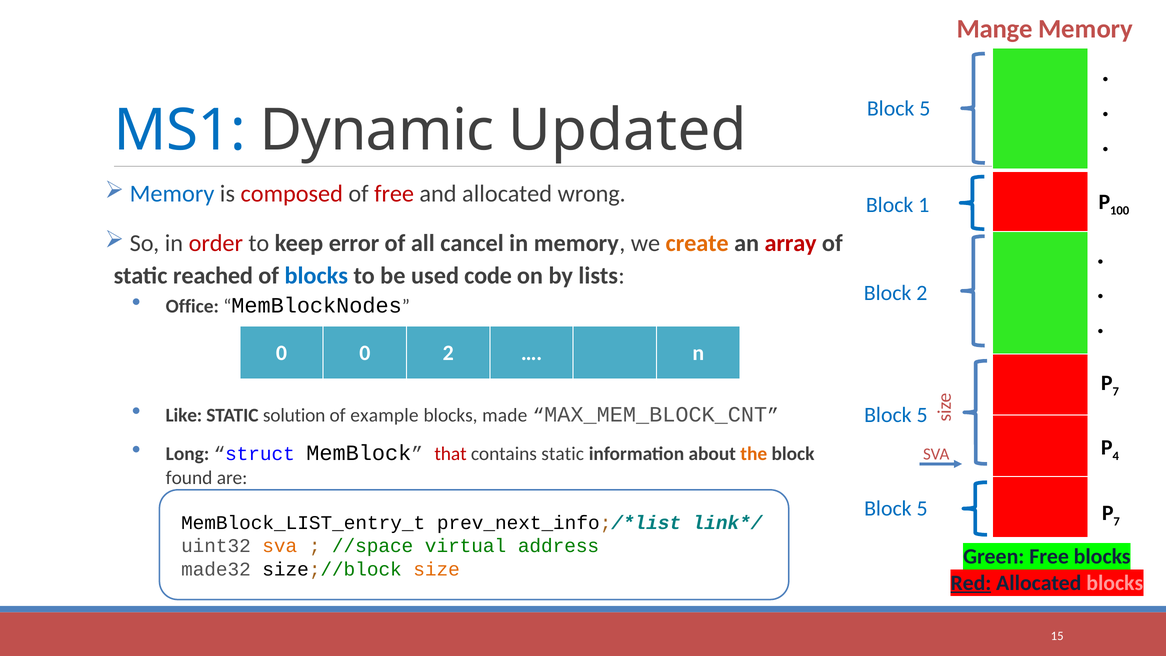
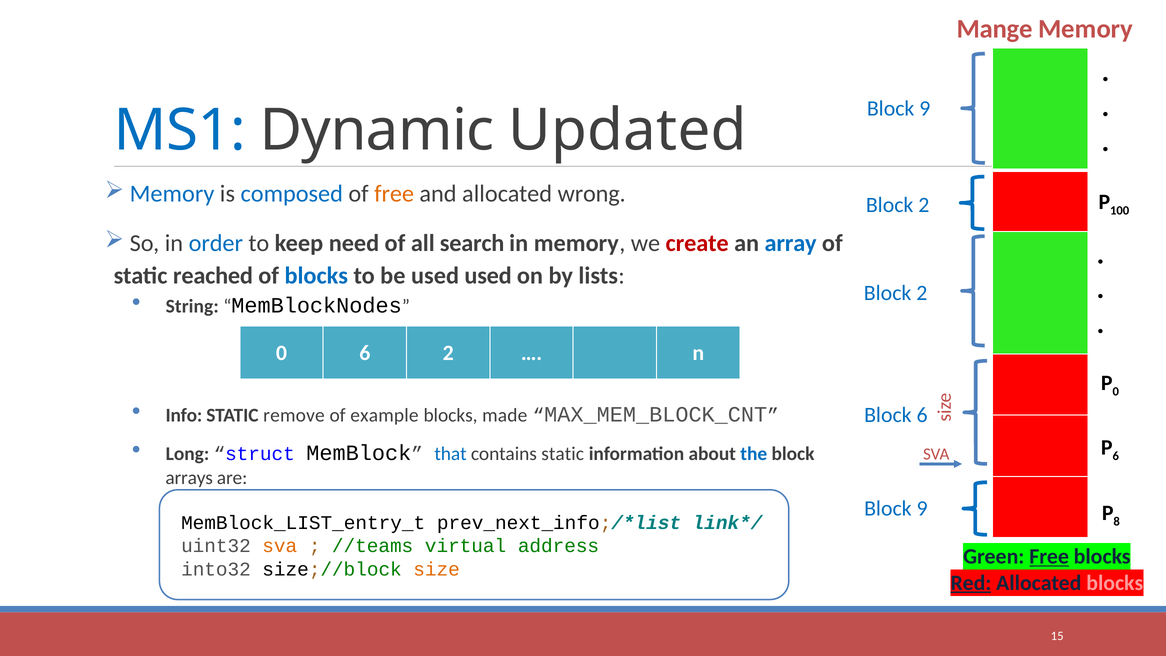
5: 5 -> 9 (925, 108)
composed colour: red -> blue (292, 194)
free colour: red -> orange (394, 194)
1: 1 -> 2 (924, 205)
order colour: red -> blue (216, 243)
error: error -> need (354, 243)
cancel: cancel -> search (472, 243)
create colour: orange -> red (697, 243)
array colour: red -> blue (791, 243)
used code: code -> used (488, 275)
Office: Office -> String (192, 306)
0 0: 0 -> 6 (365, 353)
7: 7 -> 0 (1116, 392)
Like: Like -> Info (184, 415)
solution: solution -> remove (294, 415)
5: 5 -> 6 (922, 415)
4: 4 -> 6 (1116, 456)
that colour: red -> blue (451, 454)
the colour: orange -> blue (754, 454)
found: found -> arrays (189, 478)
5: 5 -> 9 (922, 509)
7: 7 -> 8 (1117, 521)
//space: //space -> //teams (373, 546)
Free underline: none -> present (1049, 556)
made32: made32 -> into32 (216, 569)
